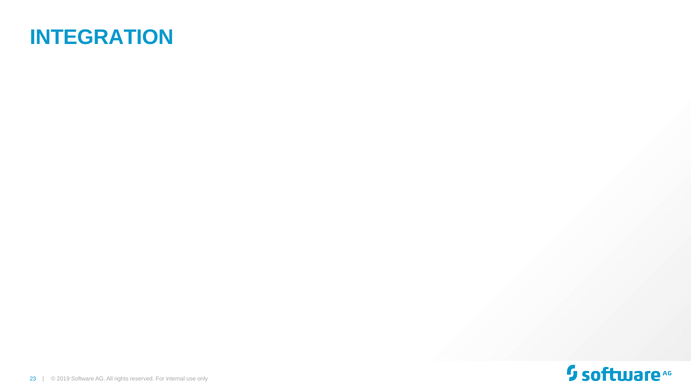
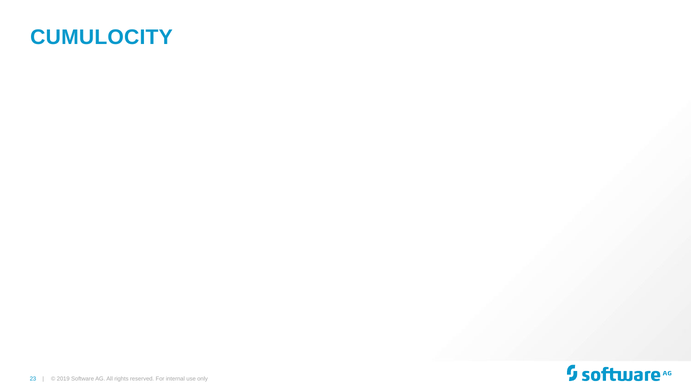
INTEGRATION: INTEGRATION -> CUMULOCITY (102, 37)
